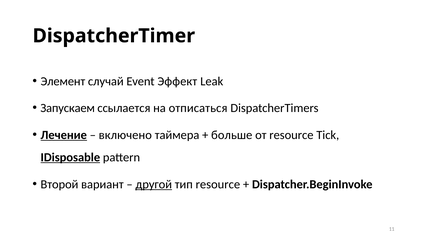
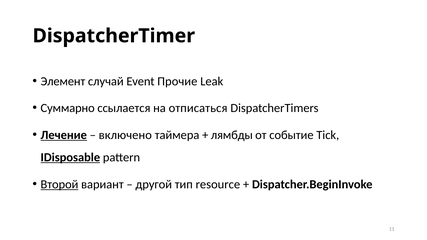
Эффект: Эффект -> Прочие (177, 81)
Запускаем: Запускаем -> Суммарно (68, 108)
больше: больше -> лямбды (232, 135)
от resource: resource -> событие (291, 135)
Второй underline: none -> present (59, 184)
другой underline: present -> none (154, 184)
